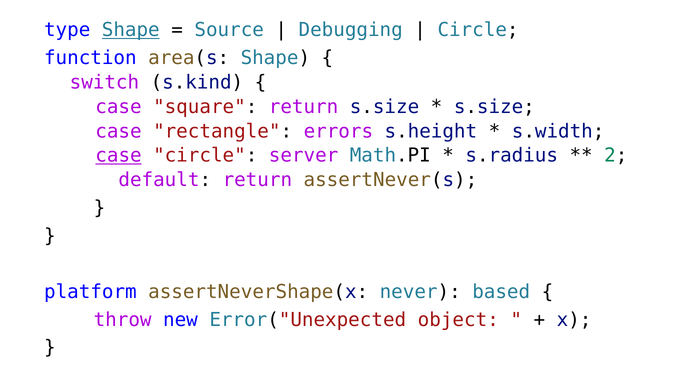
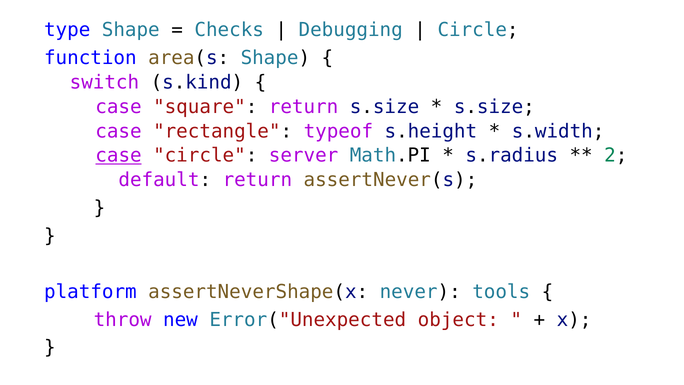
Shape underline: present -> none (131, 30)
Source: Source -> Checks (229, 30)
errors: errors -> typeof (338, 131)
based: based -> tools (501, 292)
